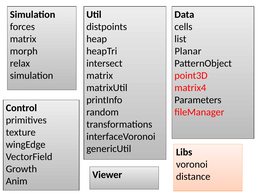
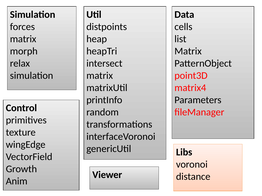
Planar: Planar -> Matrix (188, 51)
